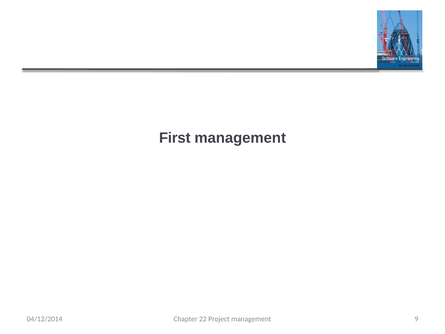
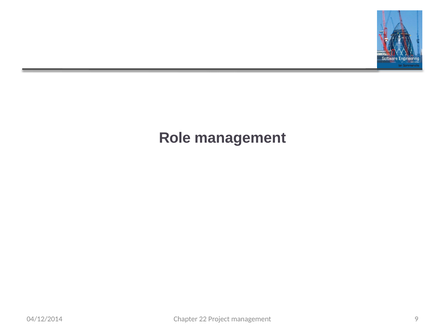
First: First -> Role (175, 138)
